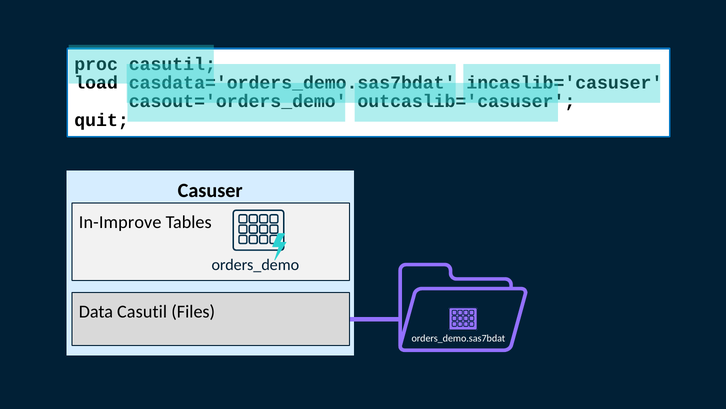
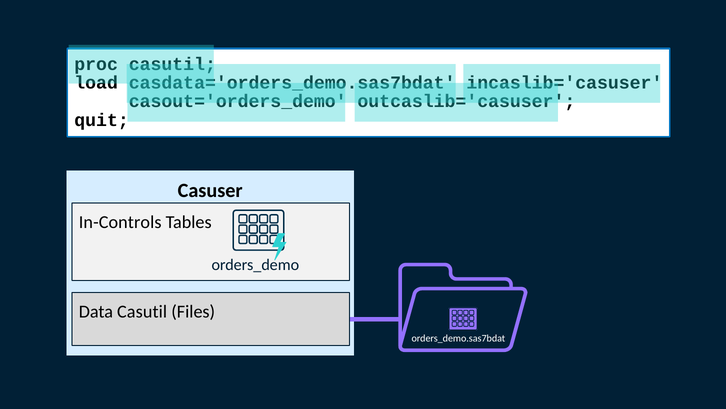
In-Improve: In-Improve -> In-Controls (120, 222)
